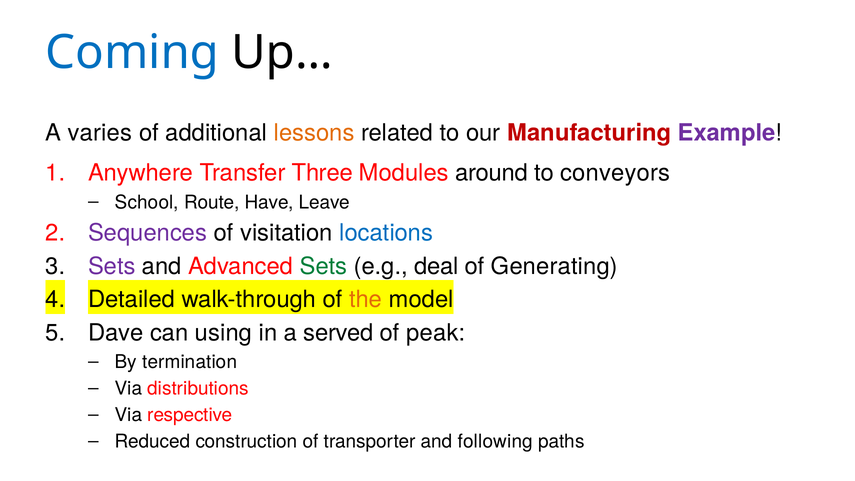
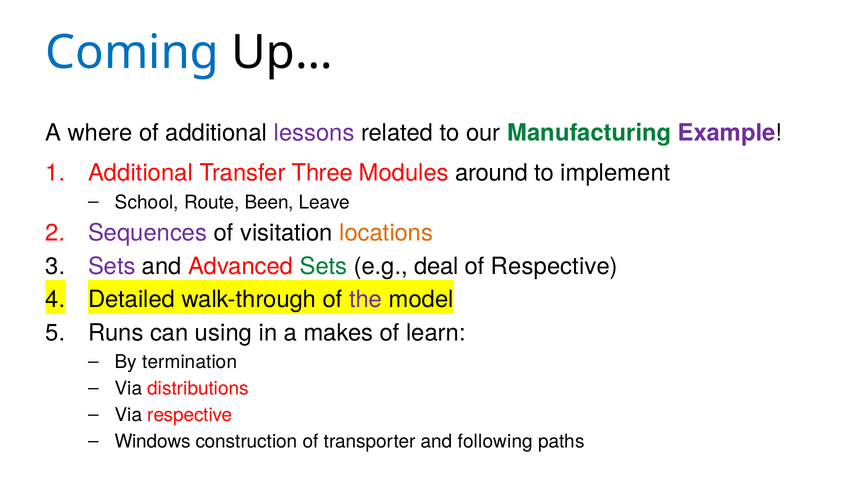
varies: varies -> where (100, 133)
lessons colour: orange -> purple (314, 133)
Manufacturing colour: red -> green (589, 133)
Anywhere: Anywhere -> Additional (141, 173)
conveyors: conveyors -> implement (615, 173)
Have: Have -> Been (269, 202)
locations colour: blue -> orange (386, 233)
of Generating: Generating -> Respective (554, 266)
the colour: orange -> purple (366, 299)
Dave: Dave -> Runs (116, 333)
served: served -> makes (338, 333)
peak: peak -> learn (436, 333)
Reduced: Reduced -> Windows (153, 442)
